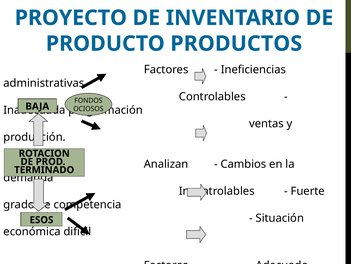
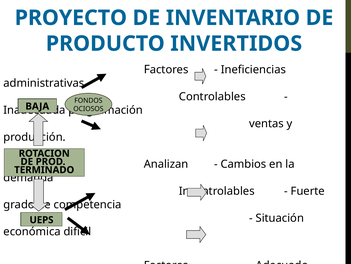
PRODUCTOS: PRODUCTOS -> INVERTIDOS (236, 44)
ESOS: ESOS -> UEPS (41, 219)
